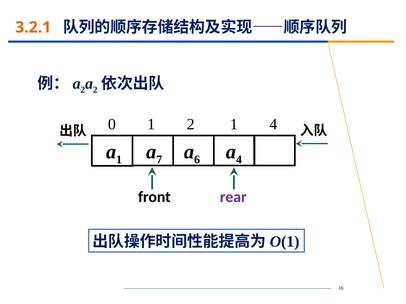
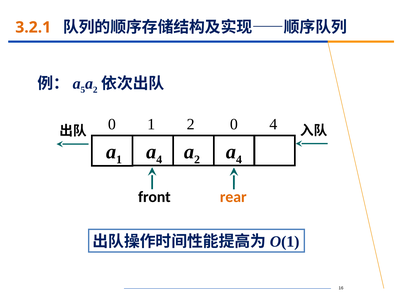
2: 2 -> 5 (83, 90)
2 1: 1 -> 0 (234, 124)
7: 7 -> 4 (159, 160)
6: 6 -> 2 (197, 160)
rear colour: purple -> orange (233, 197)
